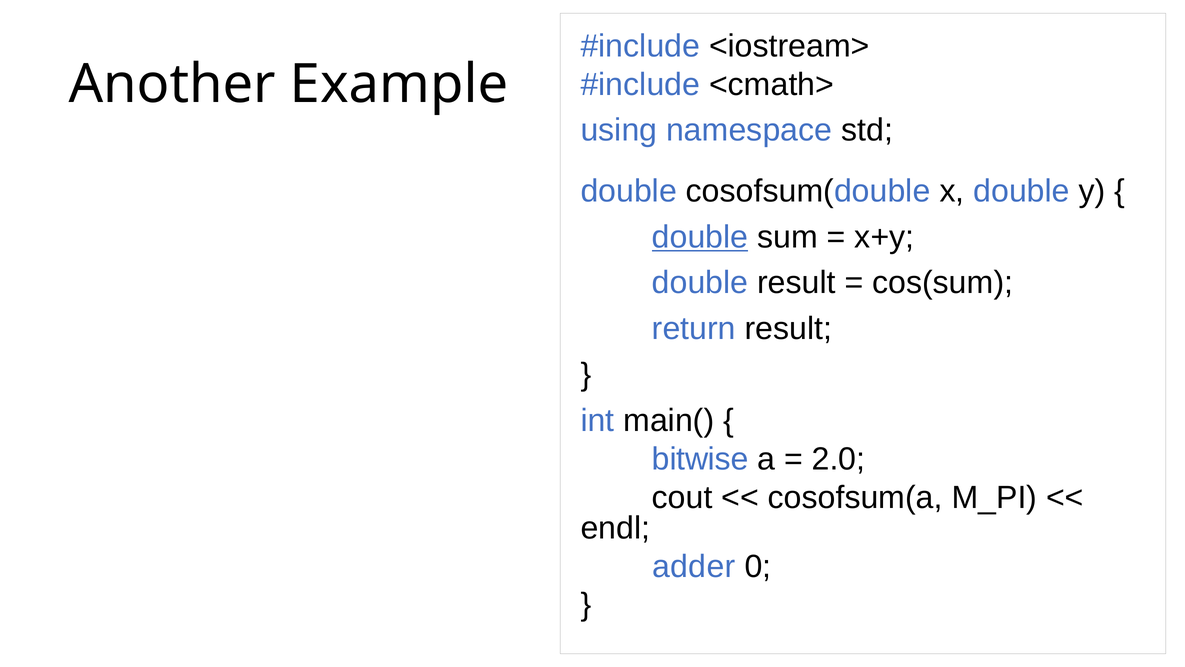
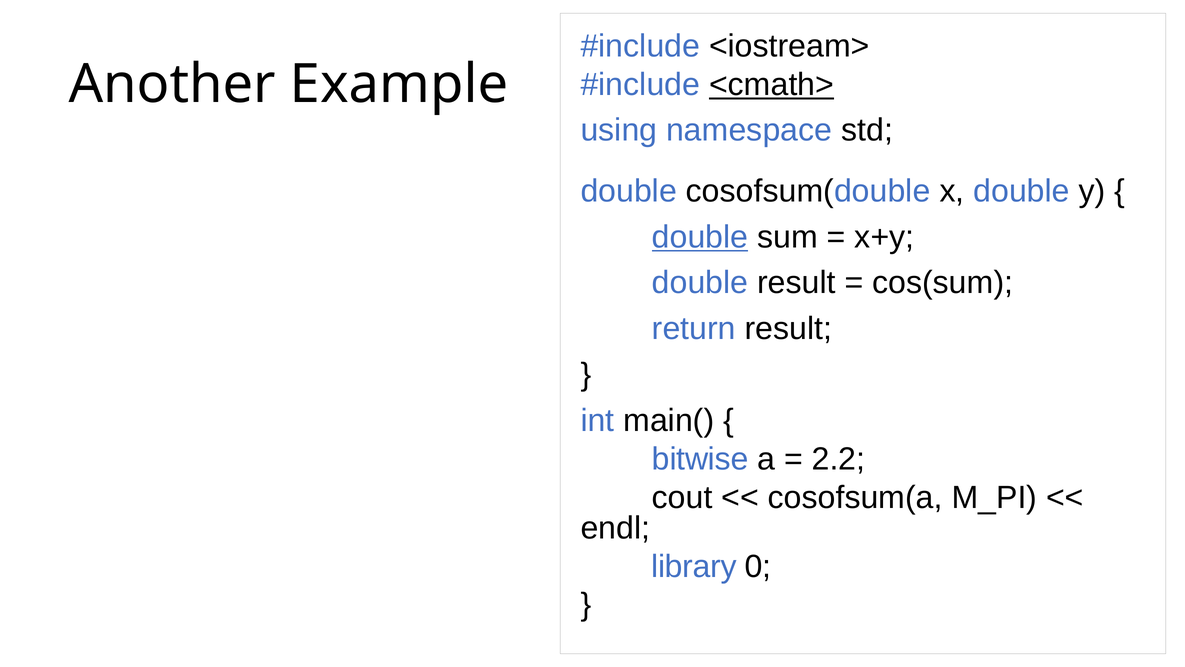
<cmath> underline: none -> present (772, 85)
2.0: 2.0 -> 2.2 (838, 459)
adder: adder -> library (694, 566)
